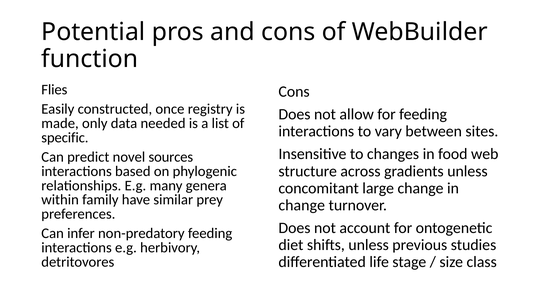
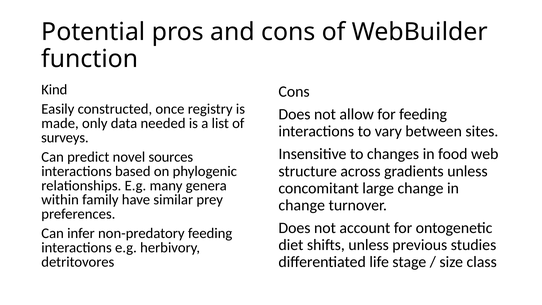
Flies: Flies -> Kind (54, 90)
specific: specific -> surveys (65, 138)
